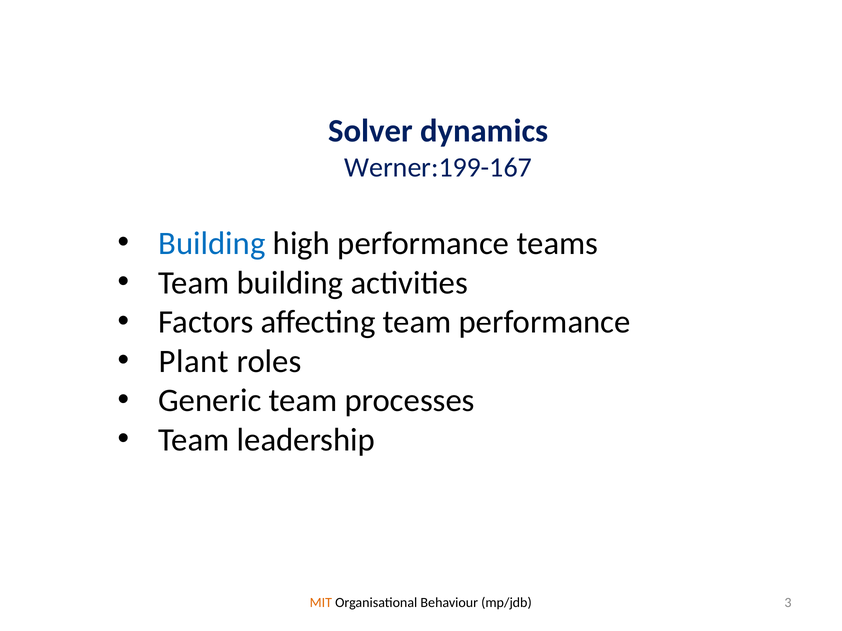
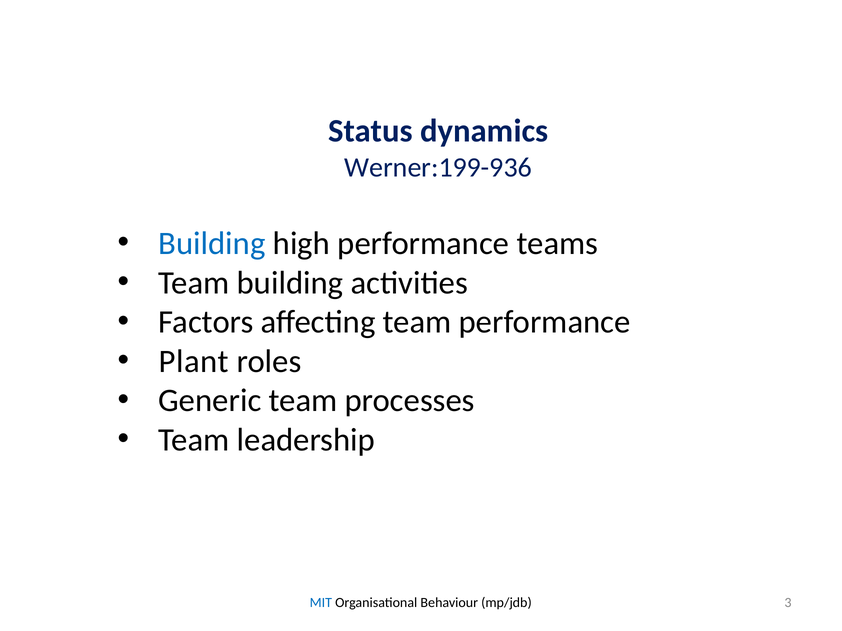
Solver: Solver -> Status (370, 131)
Werner:199-167: Werner:199-167 -> Werner:199-936 (438, 167)
MIT colour: orange -> blue (321, 603)
